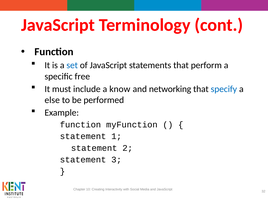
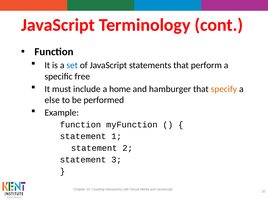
know: know -> home (120, 89)
networking: networking -> hamburger (170, 89)
specify colour: blue -> orange (224, 89)
